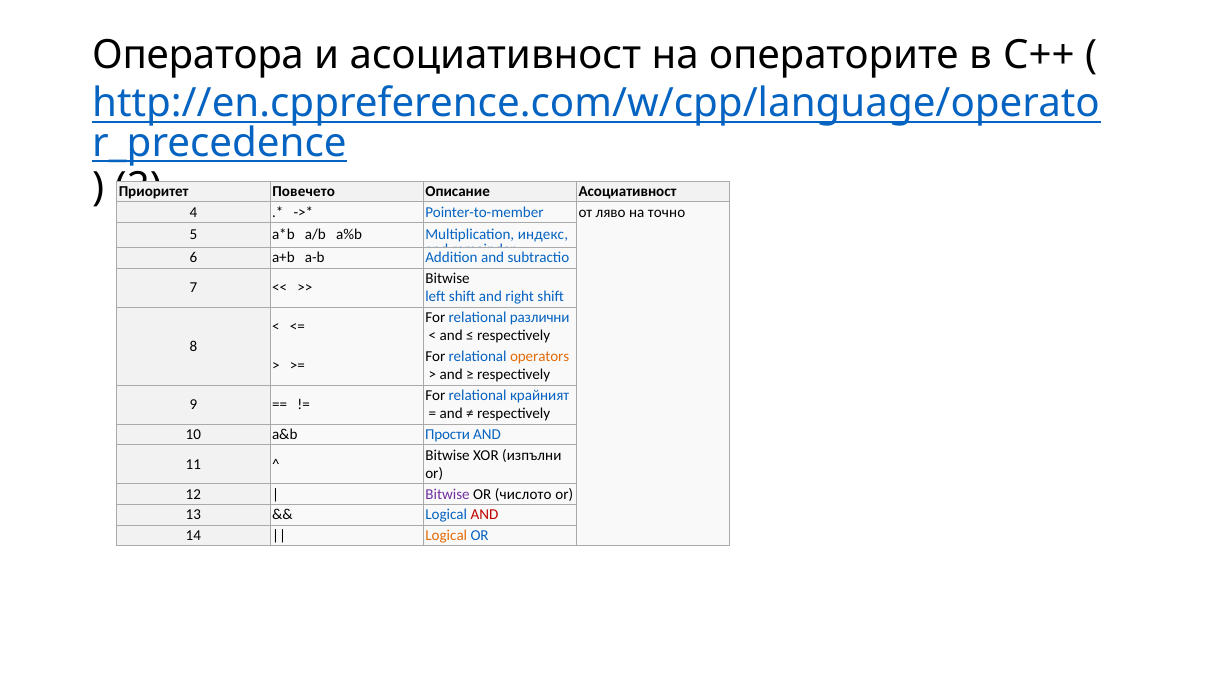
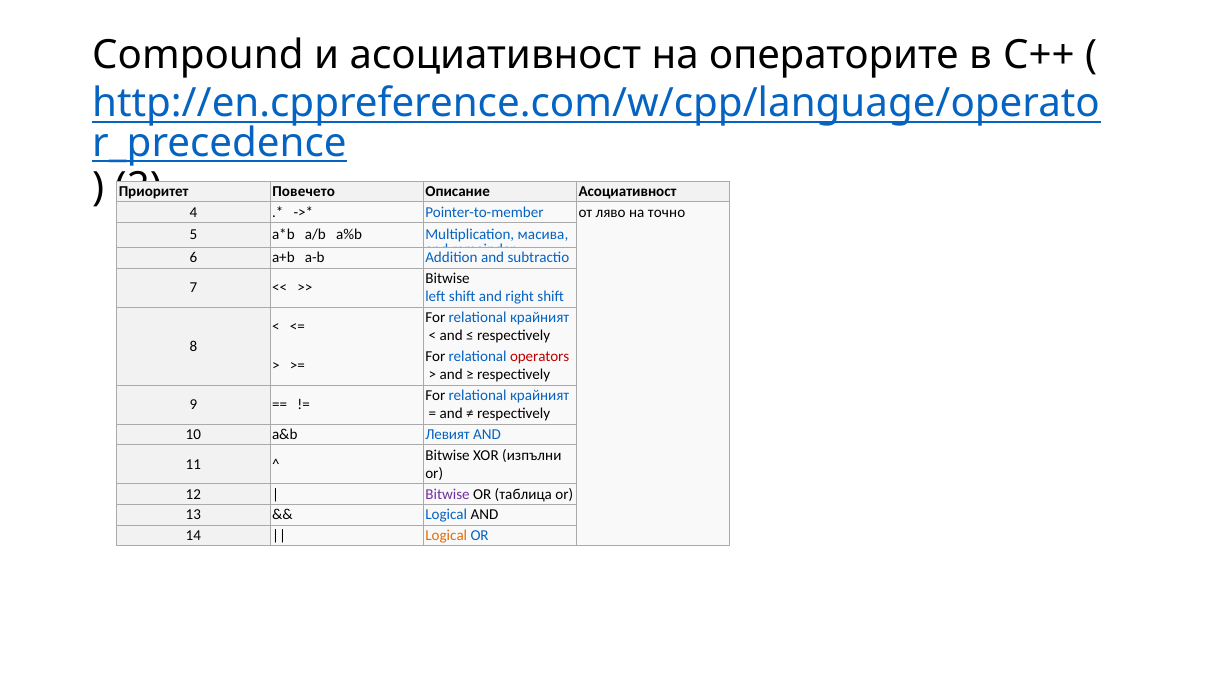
Оператора: Оператора -> Compound (198, 55)
индекс: индекс -> масива (543, 235)
различни: различни -> крайният (540, 318)
operators colour: orange -> red (540, 357)
Прости: Прости -> Левият (448, 435)
числото: числото -> таблица (523, 494)
AND colour: red -> black (484, 515)
